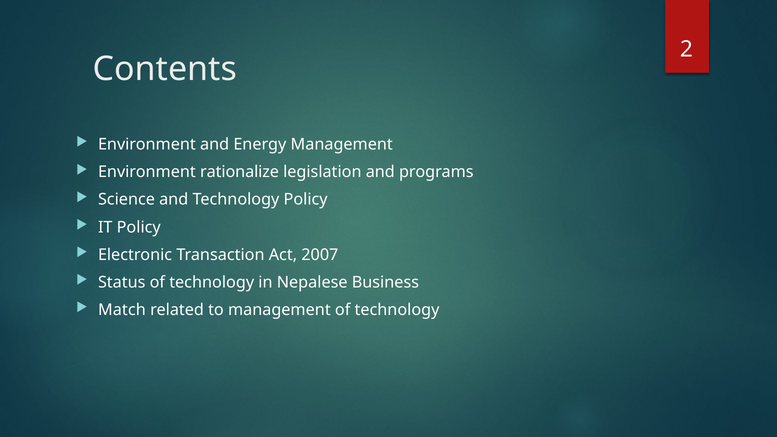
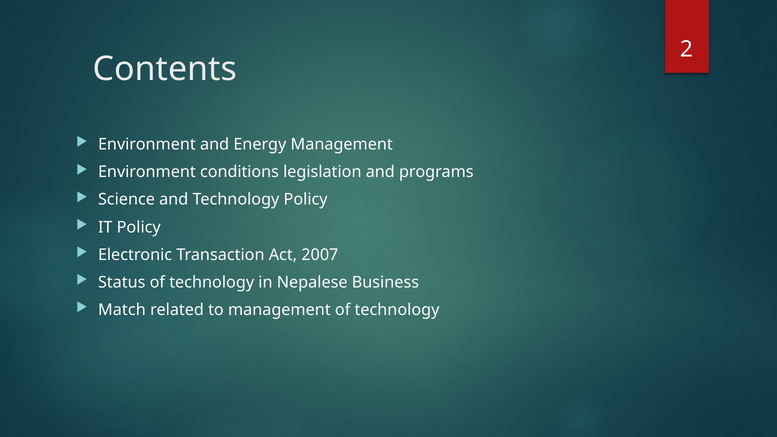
rationalize: rationalize -> conditions (240, 172)
